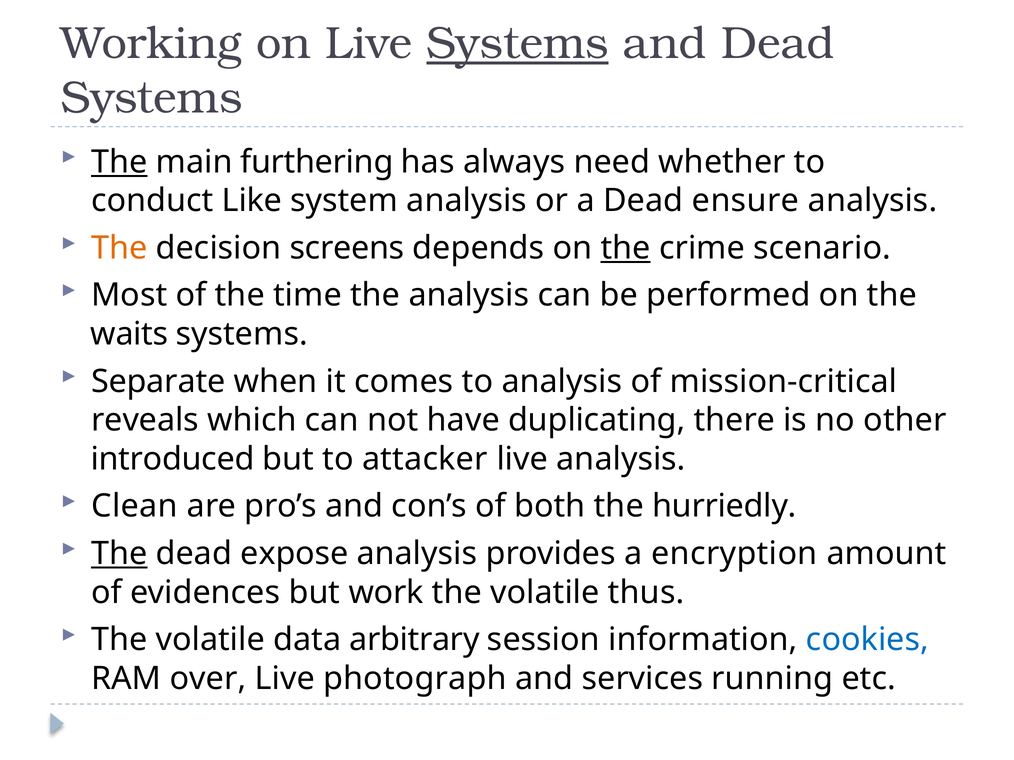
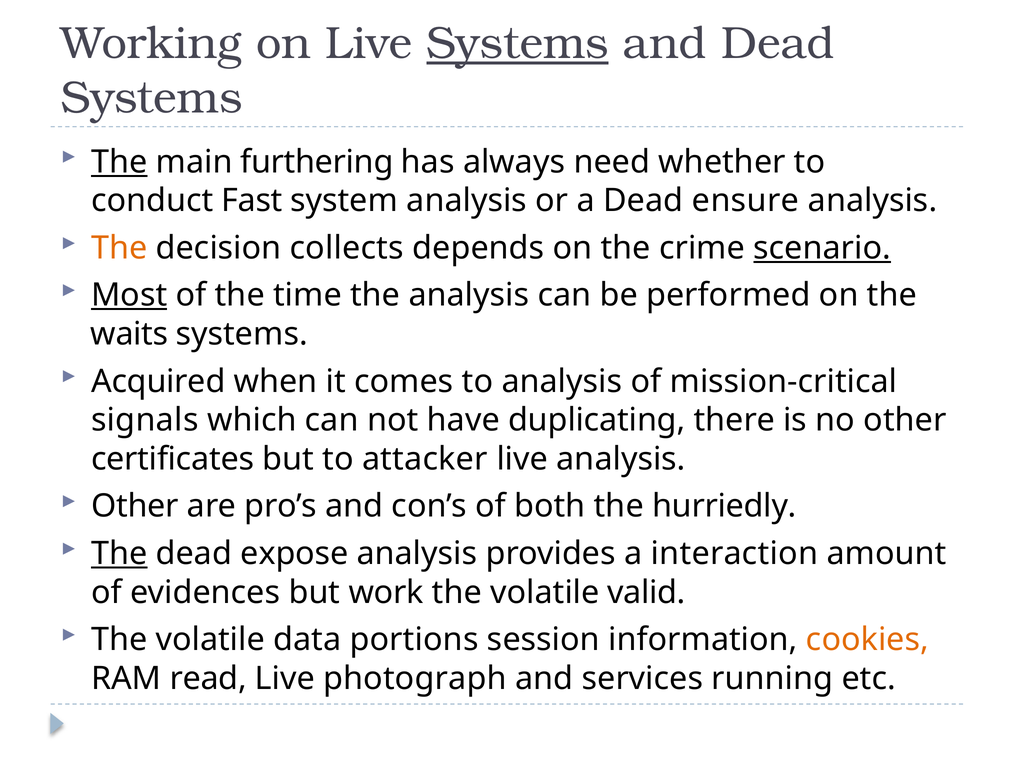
Like: Like -> Fast (252, 201)
screens: screens -> collects (347, 248)
the underline: present -> none (626, 248)
scenario underline: none -> present (822, 248)
Most underline: none -> present (129, 295)
Separate: Separate -> Acquired (158, 382)
reveals: reveals -> signals (145, 420)
introduced: introduced -> certificates (173, 459)
Clean: Clean -> Other (135, 507)
encryption: encryption -> interaction (734, 554)
thus: thus -> valid (646, 593)
arbitrary: arbitrary -> portions (414, 640)
cookies colour: blue -> orange (867, 640)
over: over -> read (208, 679)
